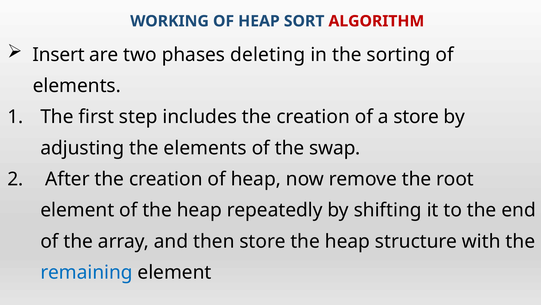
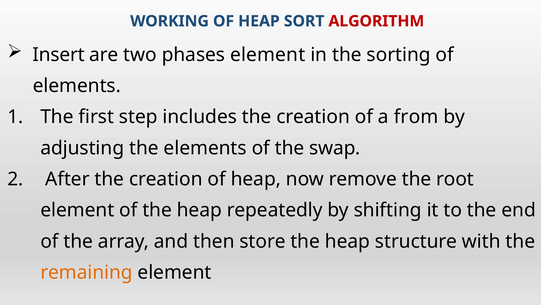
phases deleting: deleting -> element (268, 55)
a store: store -> from (416, 117)
remaining colour: blue -> orange (87, 272)
